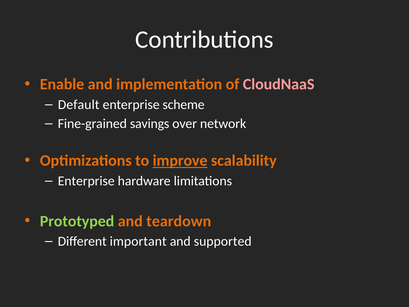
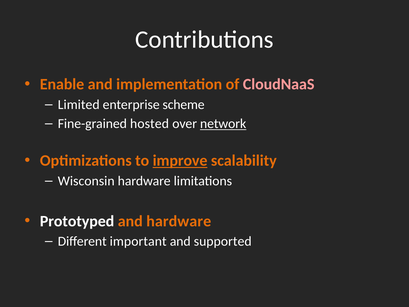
Default: Default -> Limited (79, 105)
savings: savings -> hosted (150, 124)
network underline: none -> present (223, 124)
Enterprise: Enterprise -> Wisconsin (86, 181)
Prototyped colour: light green -> white (77, 221)
and teardown: teardown -> hardware (179, 221)
